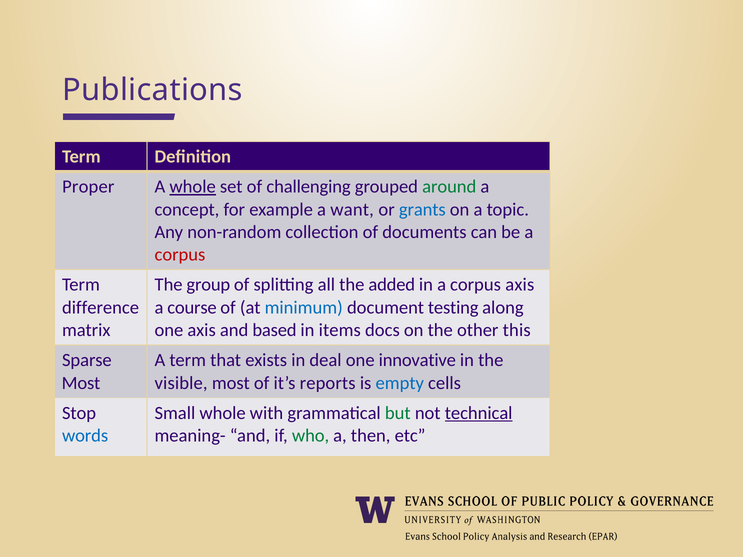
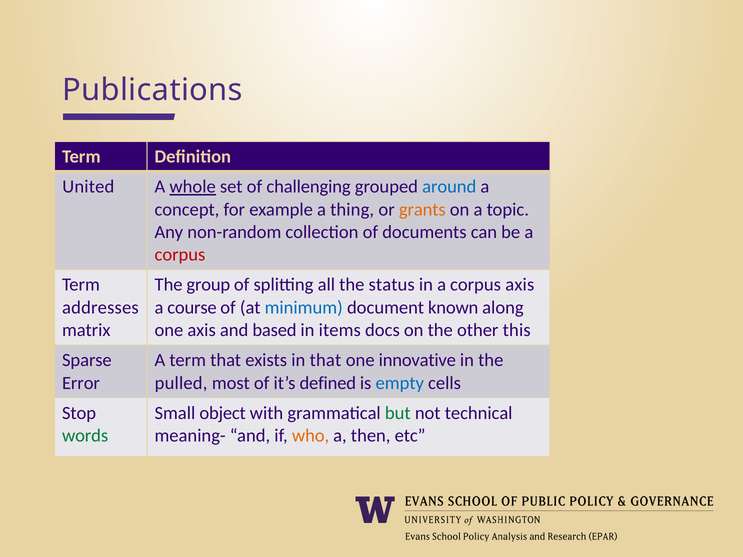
Proper: Proper -> United (88, 187)
around colour: green -> blue (449, 187)
want: want -> thing (352, 209)
grants colour: blue -> orange (422, 209)
added: added -> status (392, 285)
difference: difference -> addresses (100, 308)
testing: testing -> known (453, 308)
in deal: deal -> that (325, 360)
Most: Most -> Error (81, 383)
visible: visible -> pulled (181, 383)
reports: reports -> defined (328, 383)
Small whole: whole -> object (223, 413)
technical underline: present -> none (479, 413)
words colour: blue -> green (85, 436)
who colour: green -> orange (311, 436)
